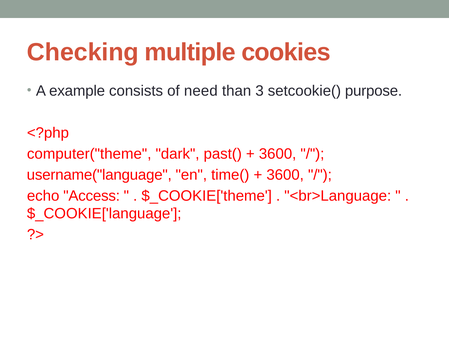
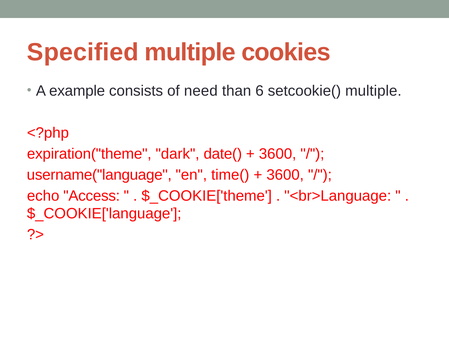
Checking: Checking -> Specified (83, 52)
3: 3 -> 6 (260, 91)
setcookie( purpose: purpose -> multiple (373, 91)
computer("theme: computer("theme -> expiration("theme (89, 154)
past(: past( -> date( (223, 154)
